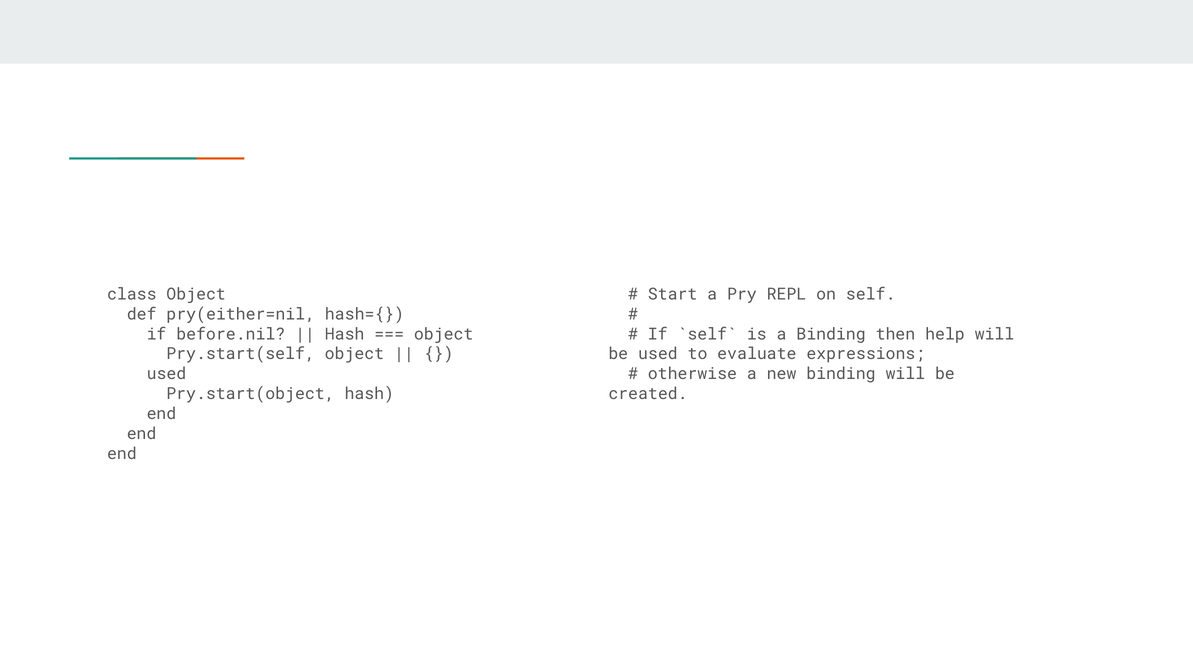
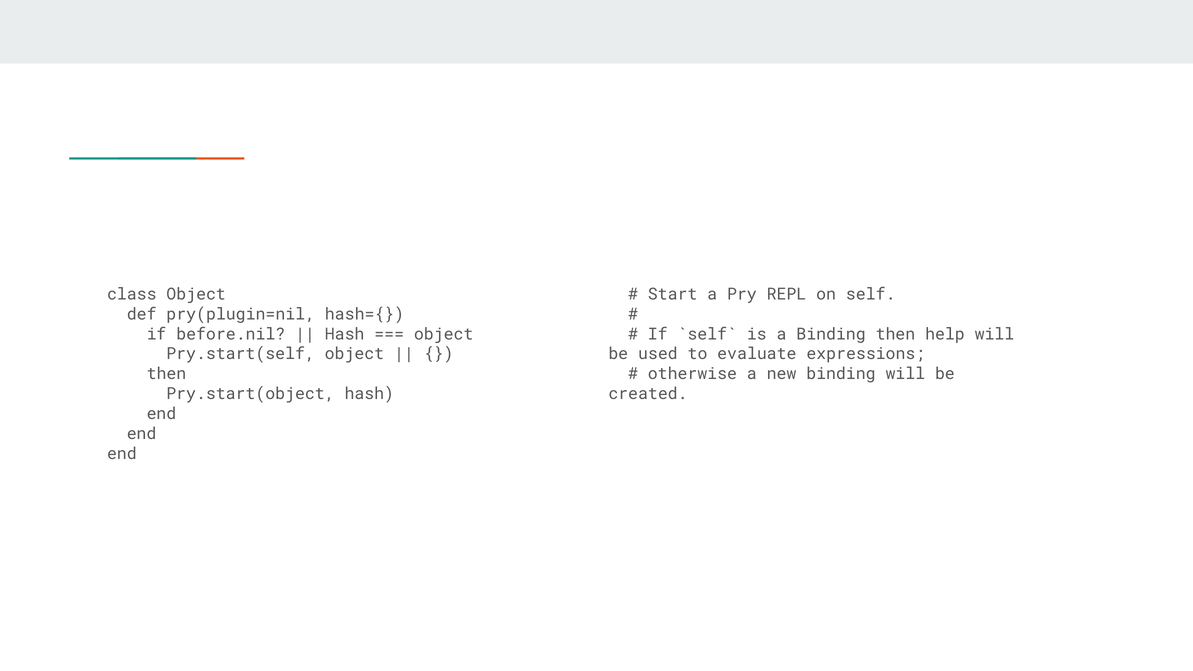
pry(either=nil: pry(either=nil -> pry(plugin=nil (241, 314)
used: used -> then (166, 374)
